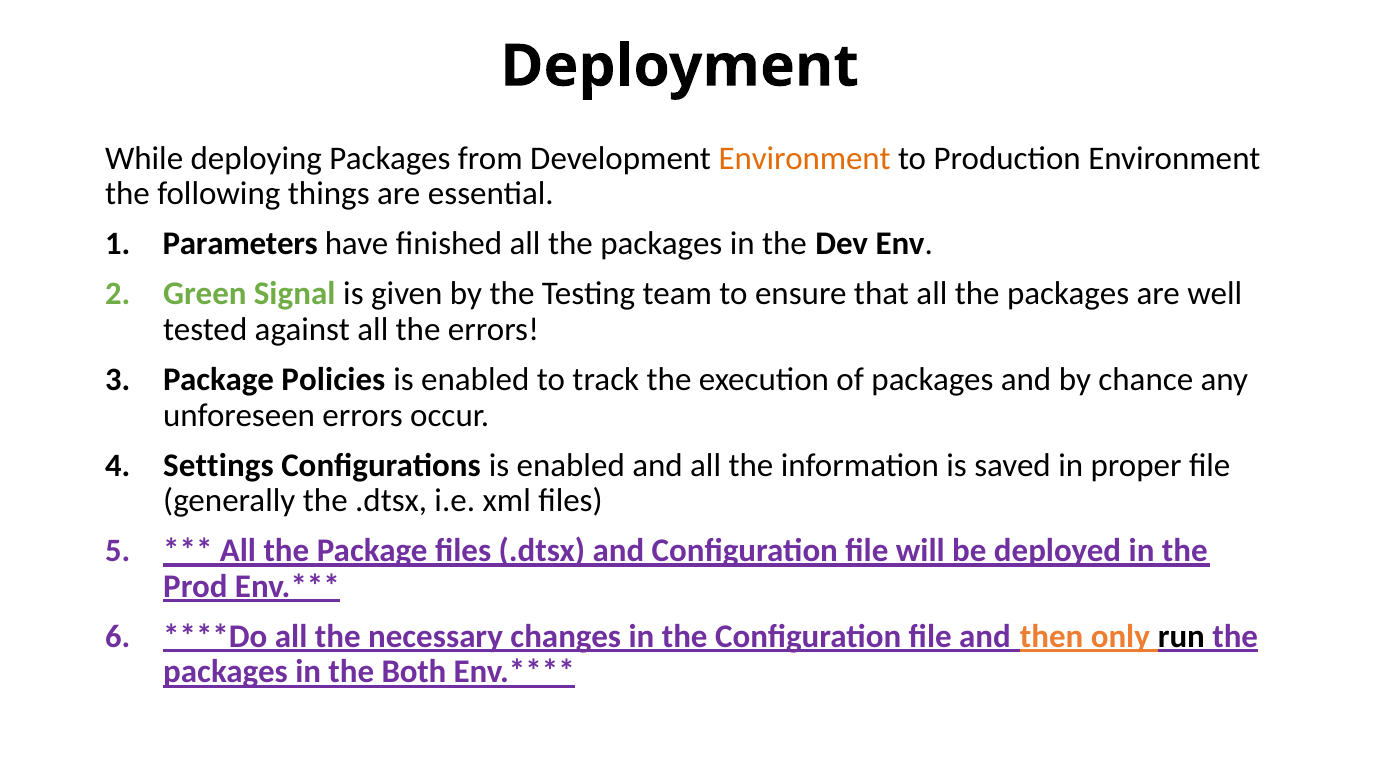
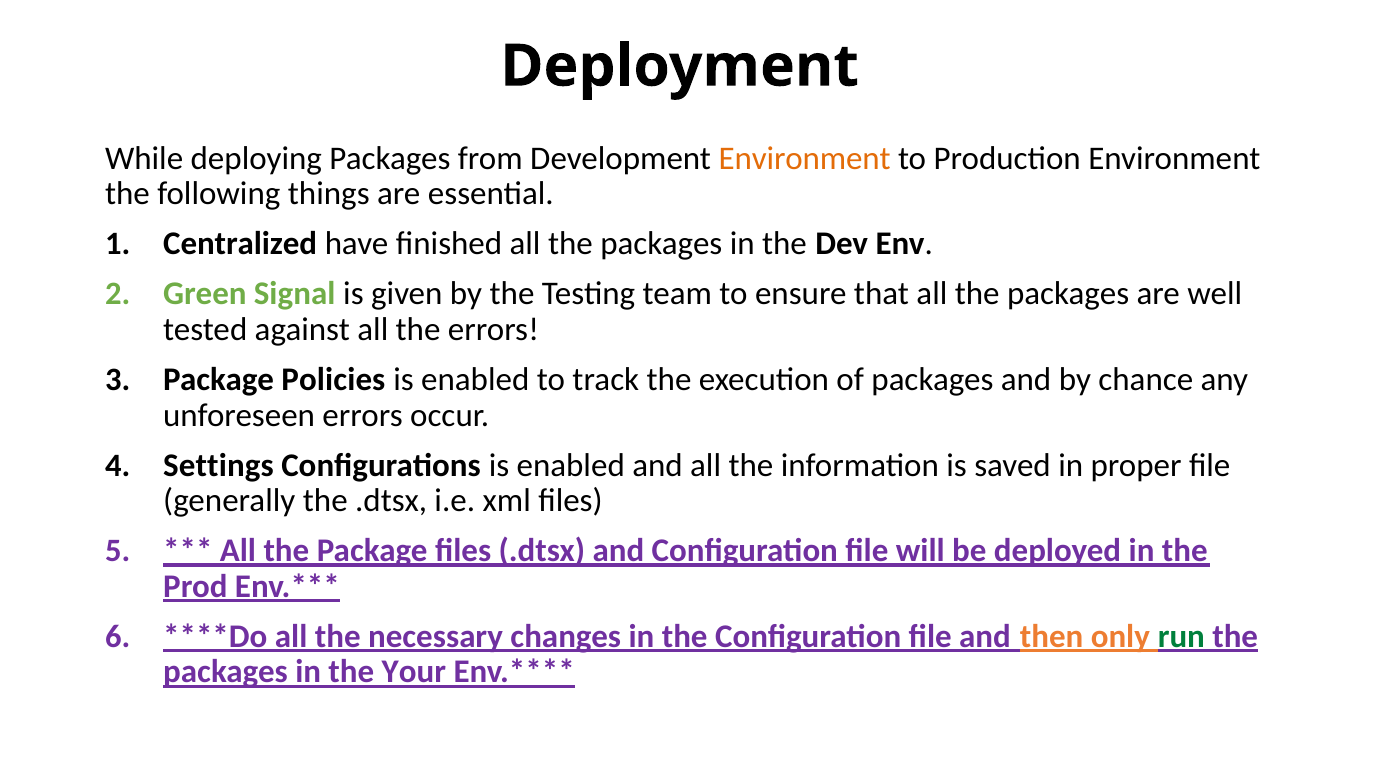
Parameters: Parameters -> Centralized (240, 244)
run colour: black -> green (1181, 637)
Both: Both -> Your (414, 672)
